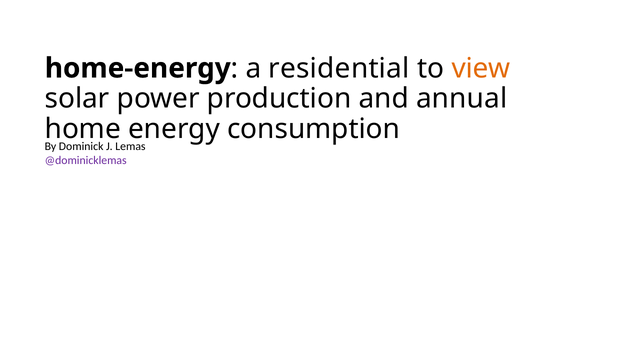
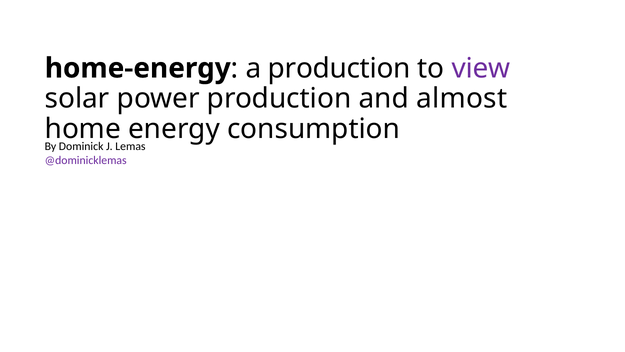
a residential: residential -> production (339, 68)
view colour: orange -> purple (481, 68)
annual: annual -> almost (462, 98)
